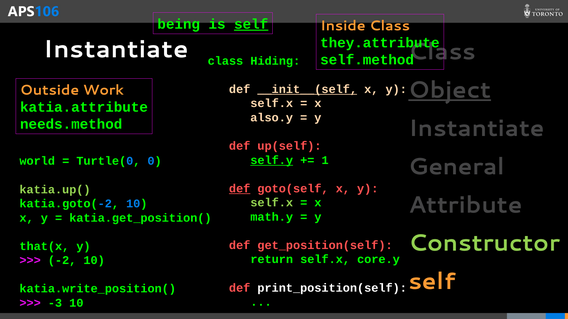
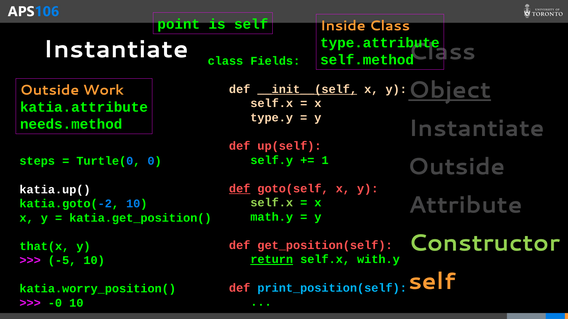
being: being -> point (179, 24)
self underline: present -> none (251, 24)
they.attribute: they.attribute -> type.attribute (380, 43)
Hiding: Hiding -> Fields (275, 61)
also.y: also.y -> type.y (272, 118)
self.y underline: present -> none (272, 160)
world: world -> steps (37, 161)
General: General -> Outside (457, 167)
katia.up( colour: light green -> white (55, 190)
return underline: none -> present (272, 260)
core.y: core.y -> with.y (378, 260)
-2: -2 -> -5 (62, 261)
print_position(self colour: white -> light blue (332, 288)
katia.write_position(: katia.write_position( -> katia.worry_position( (98, 289)
-3: -3 -> -0 (55, 303)
